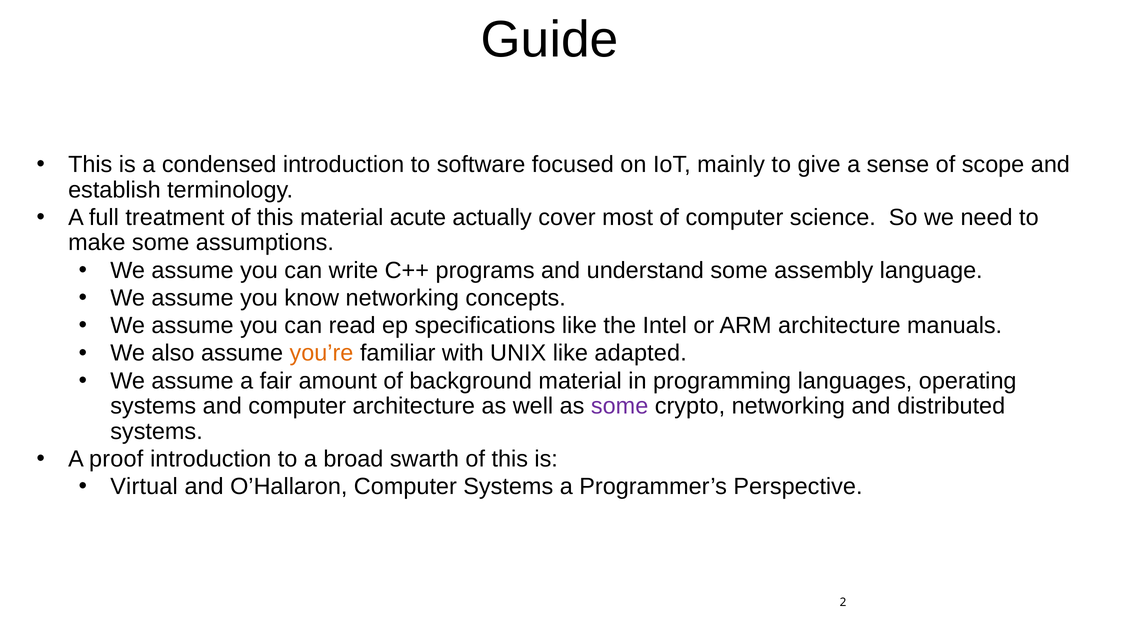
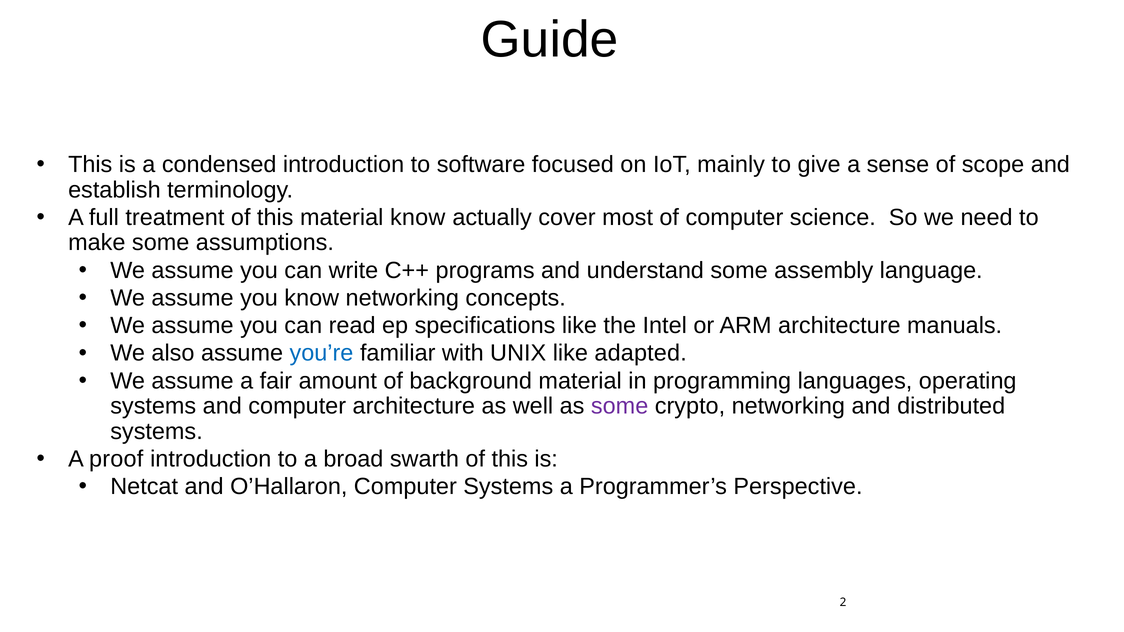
material acute: acute -> know (418, 218)
you’re colour: orange -> blue (321, 353)
Virtual: Virtual -> Netcat (144, 487)
